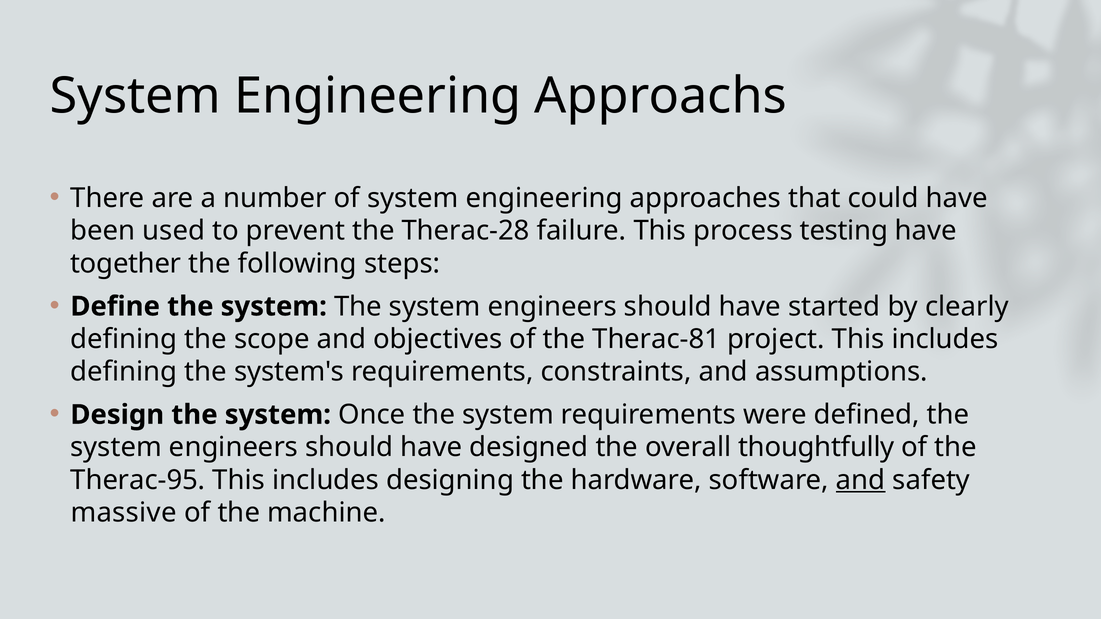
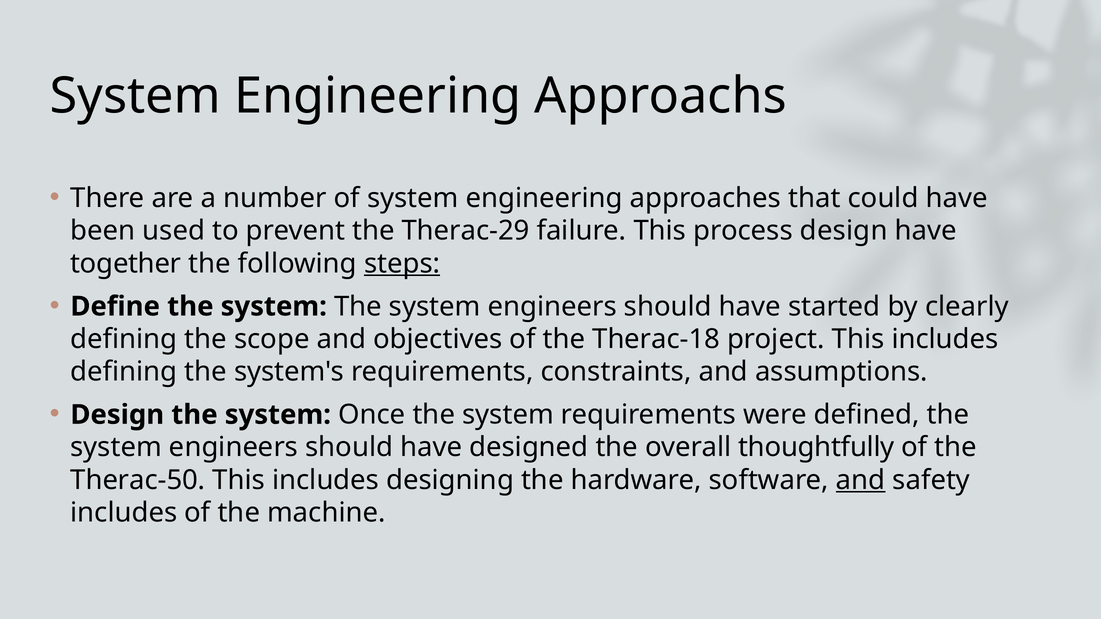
Therac-28: Therac-28 -> Therac-29 (466, 231)
process testing: testing -> design (844, 231)
steps underline: none -> present (402, 264)
Therac-81: Therac-81 -> Therac-18 (656, 339)
Therac-95: Therac-95 -> Therac-50 (138, 480)
massive: massive -> includes (124, 513)
